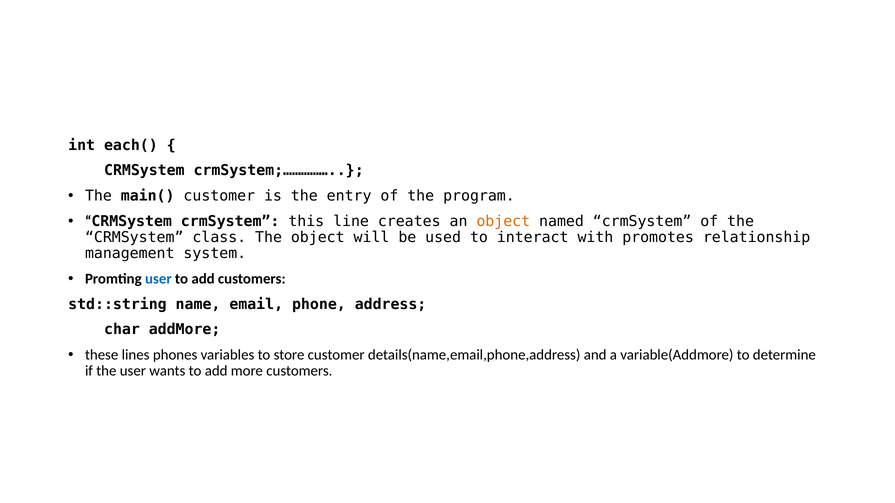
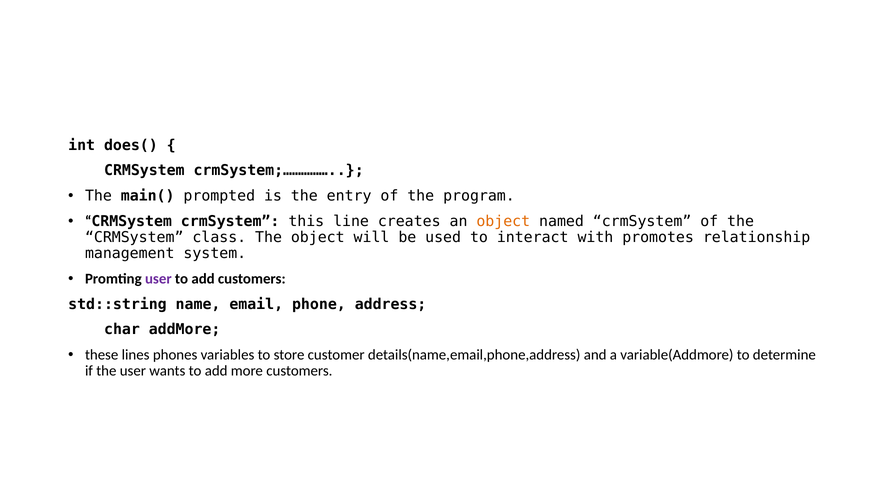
each(: each( -> does( (131, 145)
main( customer: customer -> prompted (219, 196)
user colour: blue -> purple (158, 279)
